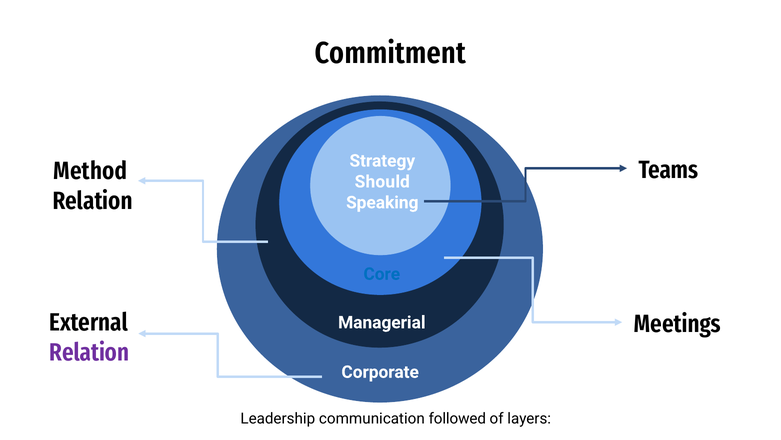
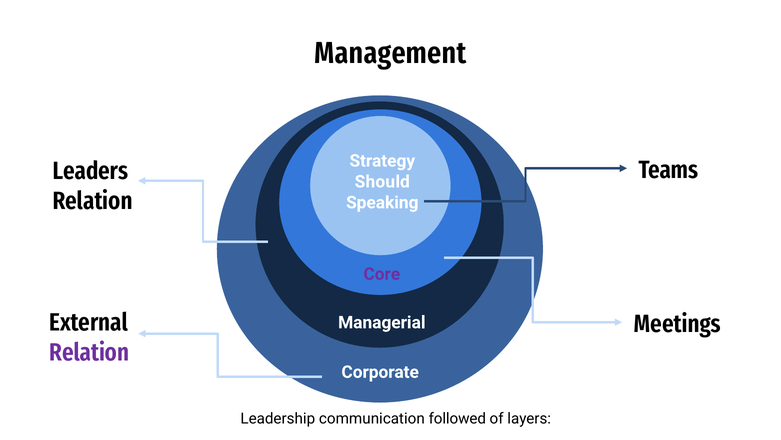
Commitment: Commitment -> Management (390, 53)
Method: Method -> Leaders (91, 171)
Core colour: blue -> purple (382, 274)
